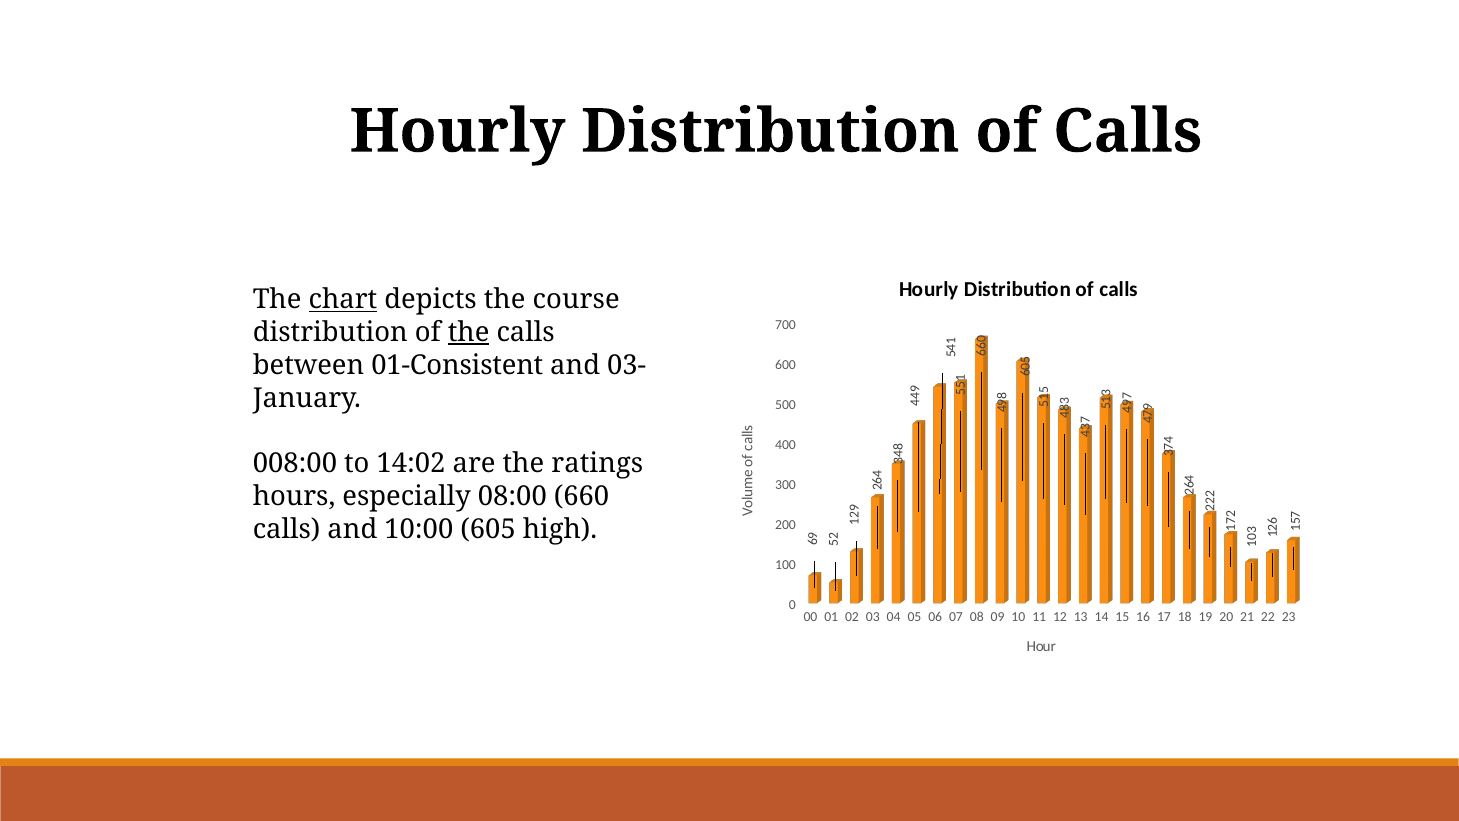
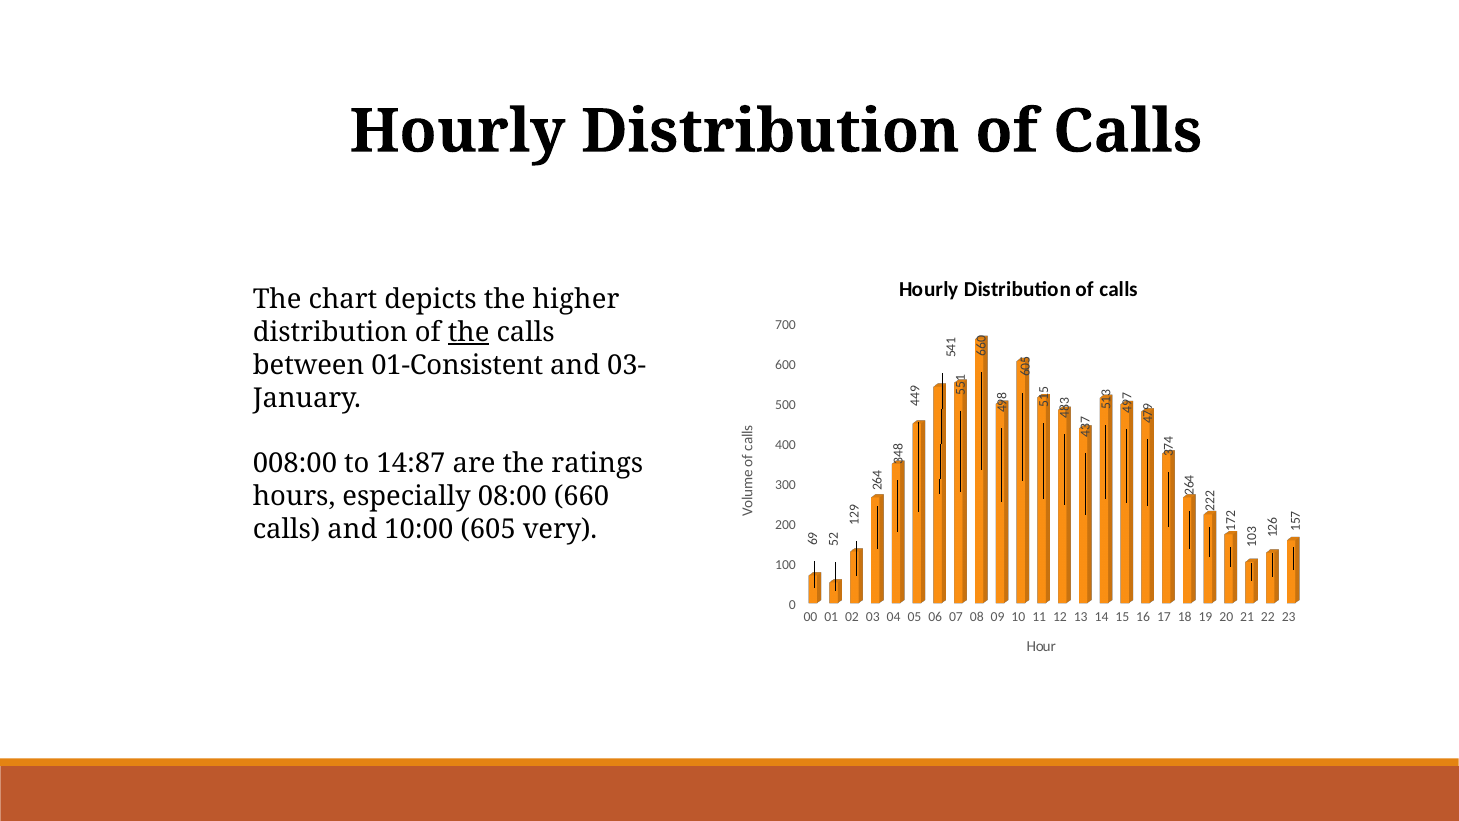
chart underline: present -> none (343, 300)
course: course -> higher (576, 300)
14:02: 14:02 -> 14:87 (411, 464)
high: high -> very (560, 529)
